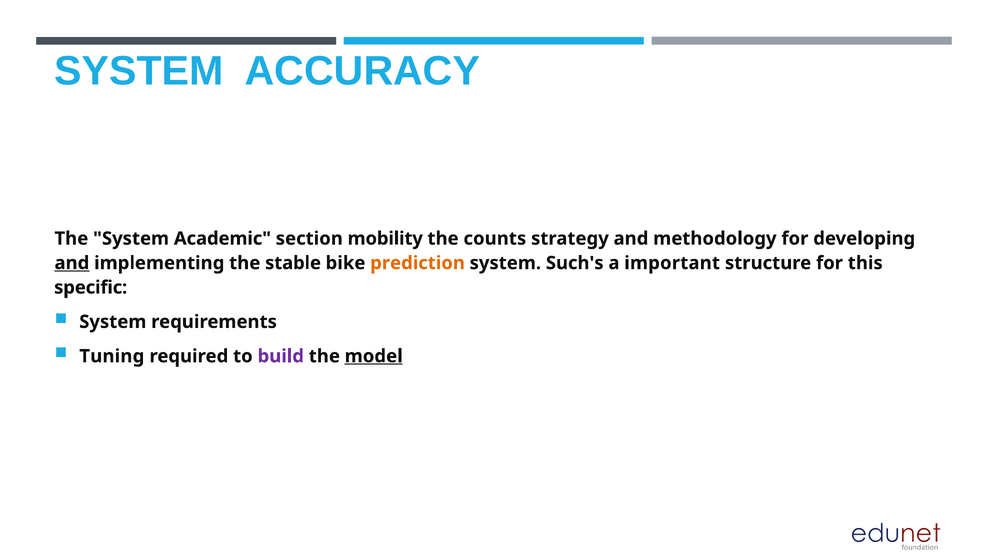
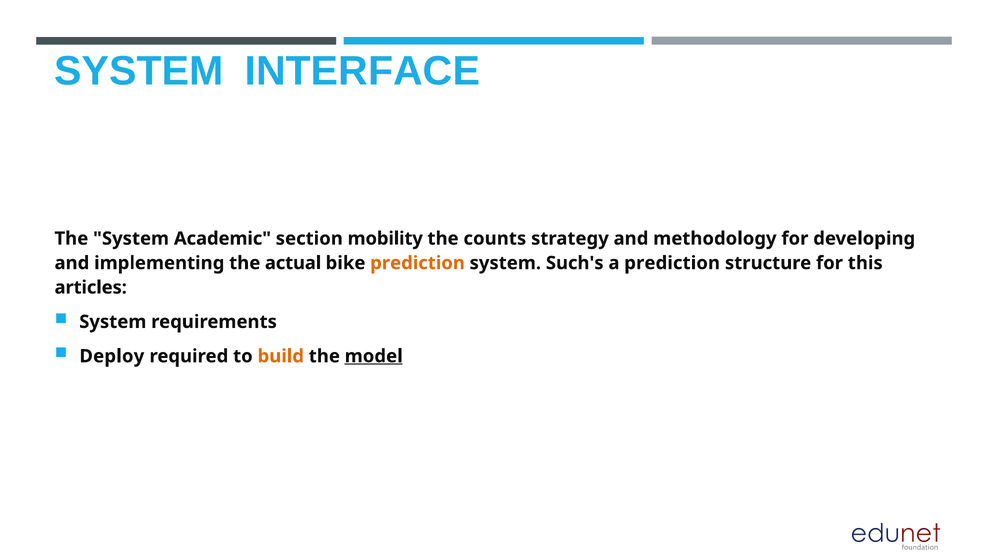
ACCURACY: ACCURACY -> INTERFACE (362, 71)
and underline: present -> none (72, 263)
stable: stable -> actual (293, 263)
a important: important -> prediction (672, 263)
specific: specific -> articles (91, 287)
Tuning: Tuning -> Deploy (112, 356)
build colour: purple -> orange (281, 356)
